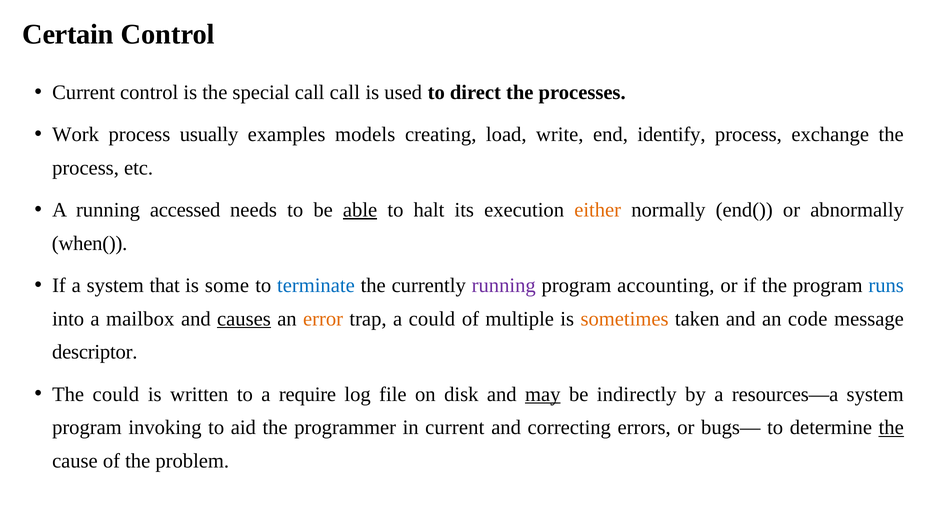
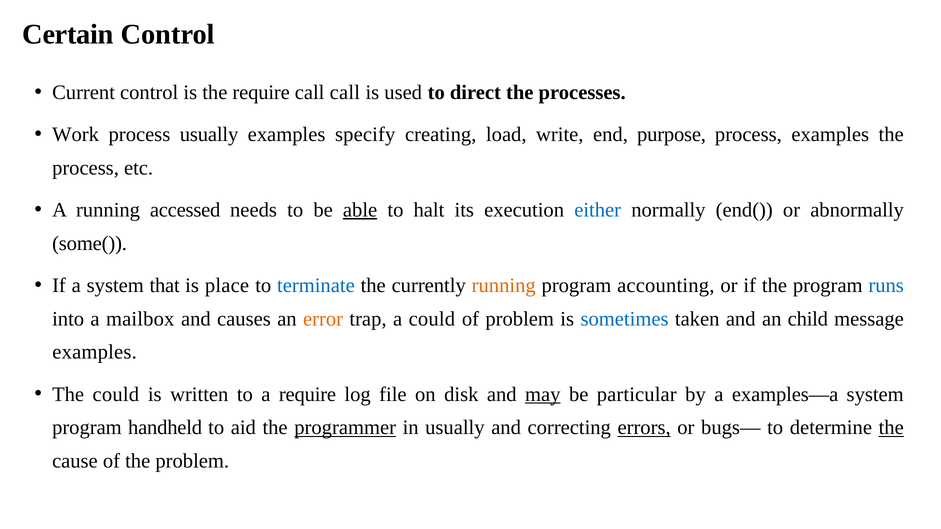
the special: special -> require (261, 92)
models: models -> specify (365, 135)
identify: identify -> purpose (672, 135)
process exchange: exchange -> examples (830, 135)
either colour: orange -> blue (598, 210)
when(: when( -> some( (90, 243)
some: some -> place (227, 286)
running colour: purple -> orange (504, 286)
causes underline: present -> none (244, 319)
of multiple: multiple -> problem (520, 319)
sometimes colour: orange -> blue (625, 319)
code: code -> child (808, 319)
descriptor: descriptor -> examples (95, 352)
indirectly: indirectly -> particular (637, 394)
resources—a: resources—a -> examples—a (785, 394)
invoking: invoking -> handheld (165, 428)
programmer underline: none -> present (345, 428)
in current: current -> usually (455, 428)
errors underline: none -> present (644, 428)
